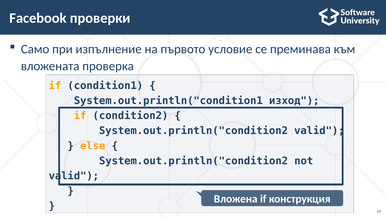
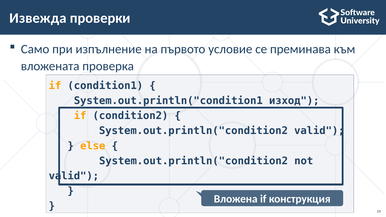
Facebook: Facebook -> Извежда (38, 18)
